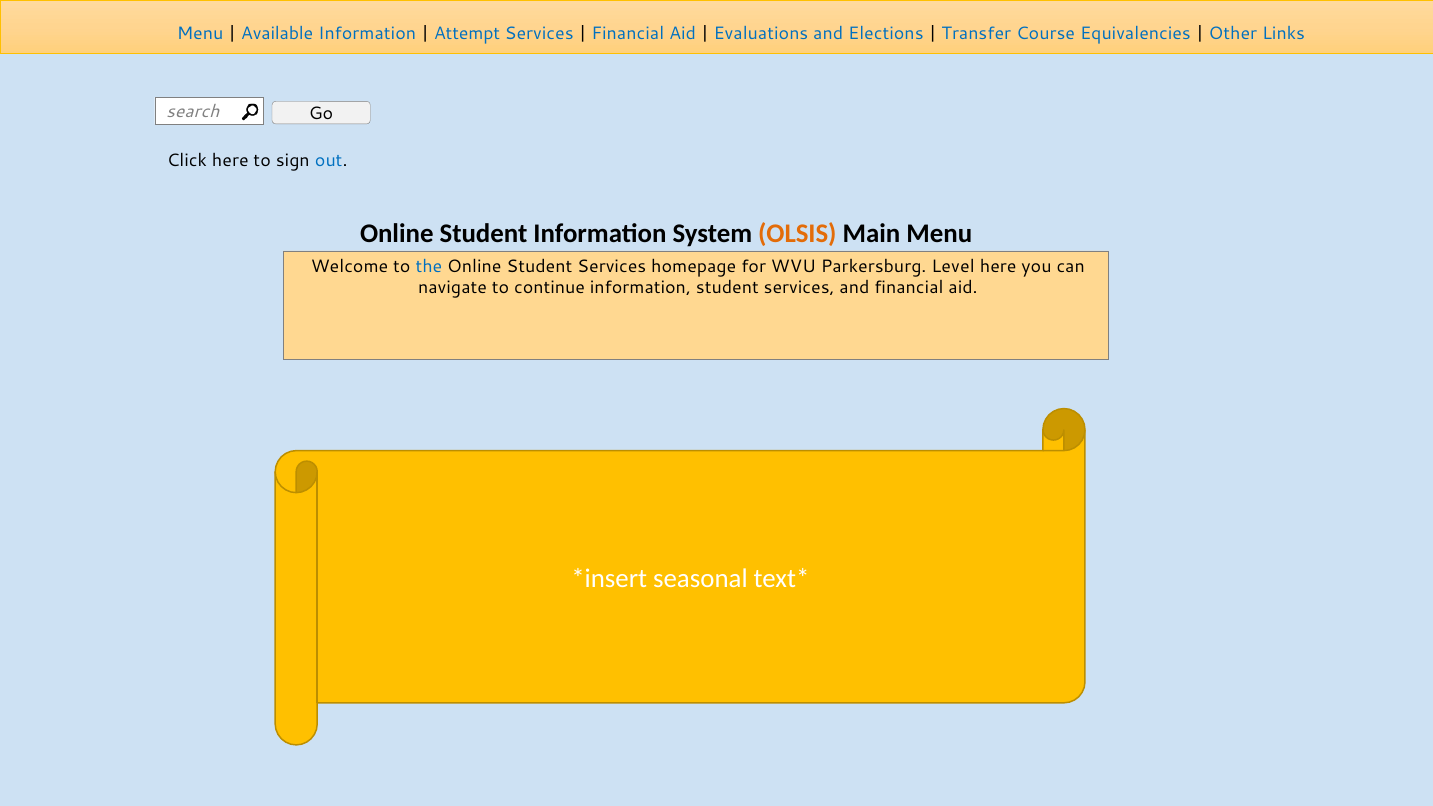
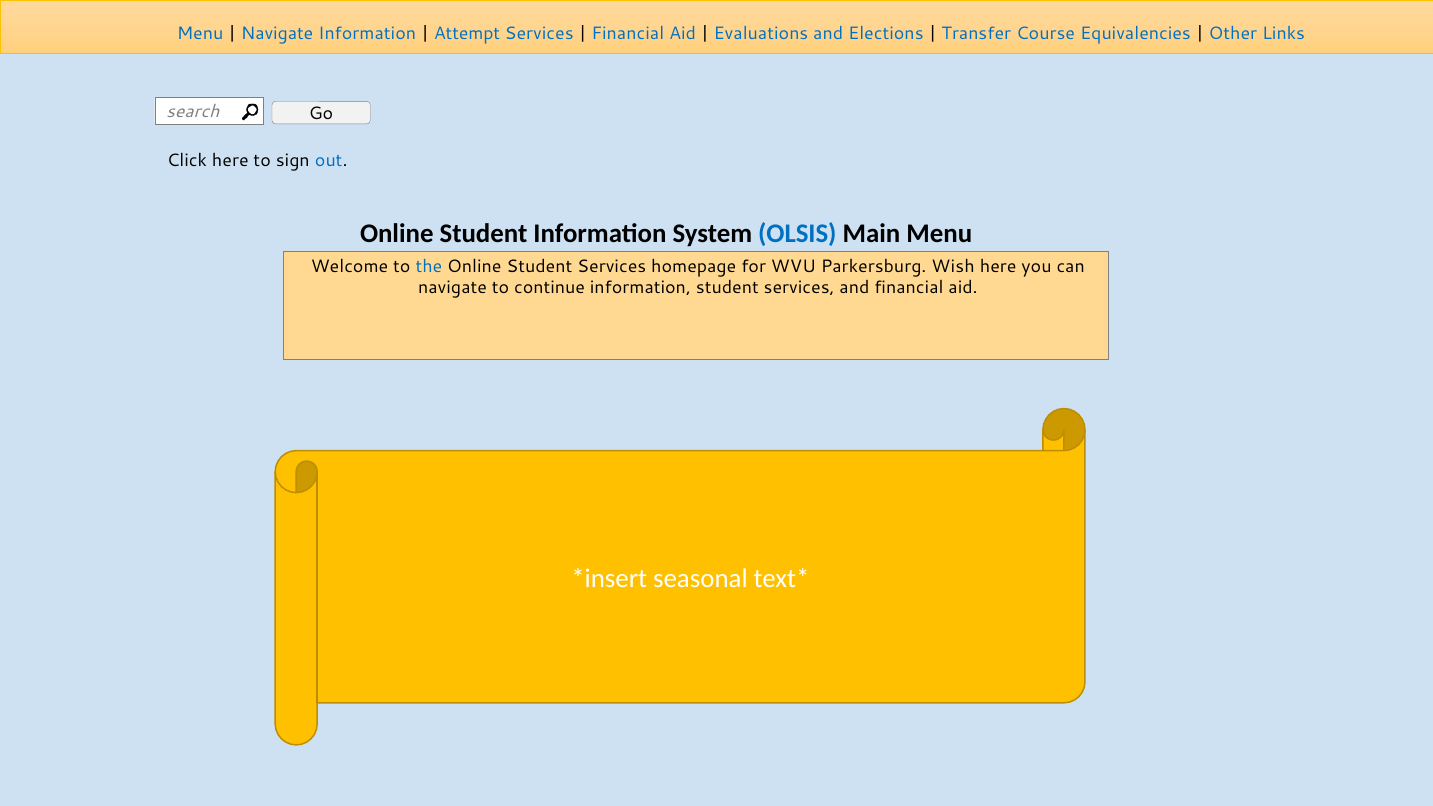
Available: Available -> Navigate (277, 34)
OLSIS colour: orange -> blue (797, 233)
Level: Level -> Wish (953, 266)
